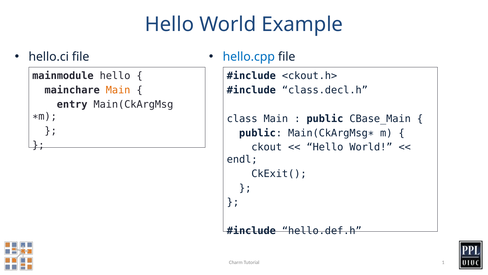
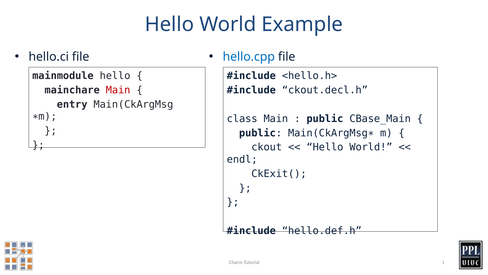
<ckout.h>: <ckout.h> -> <hello.h> (310, 76)
Main colour: orange -> red (118, 90)
class.decl.h: class.decl.h -> ckout.decl.h (325, 90)
